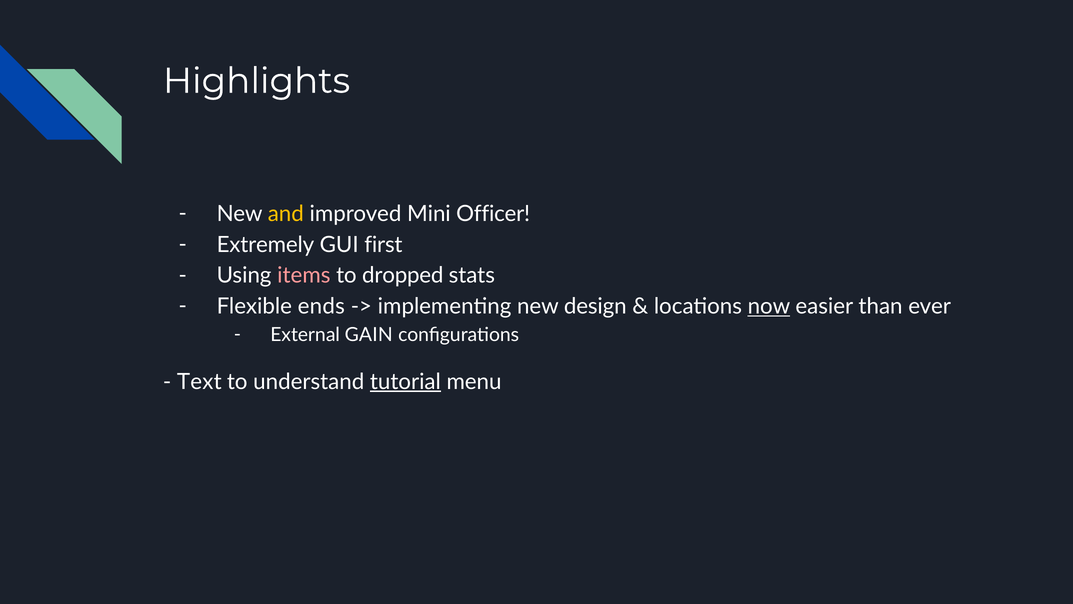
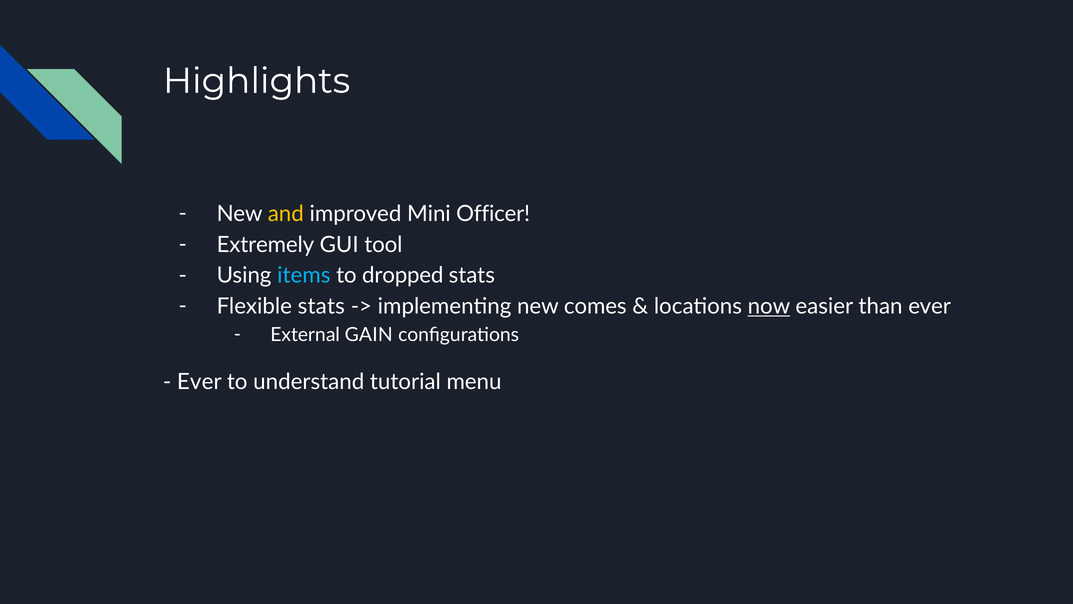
first: first -> tool (383, 244)
items colour: pink -> light blue (304, 275)
Flexible ends: ends -> stats (321, 306)
design: design -> comes (595, 306)
Text: Text -> Ever (199, 381)
tutorial underline: present -> none (405, 381)
